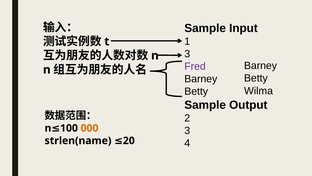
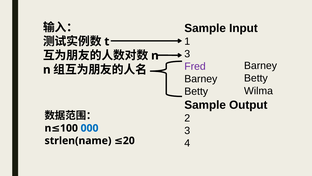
000 colour: orange -> blue (90, 128)
